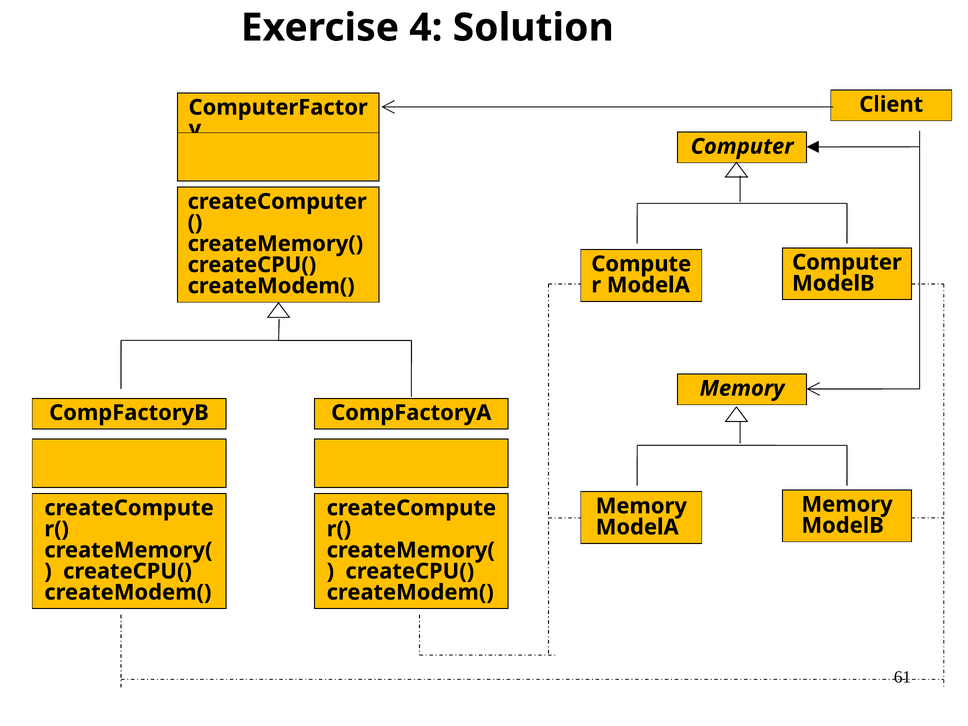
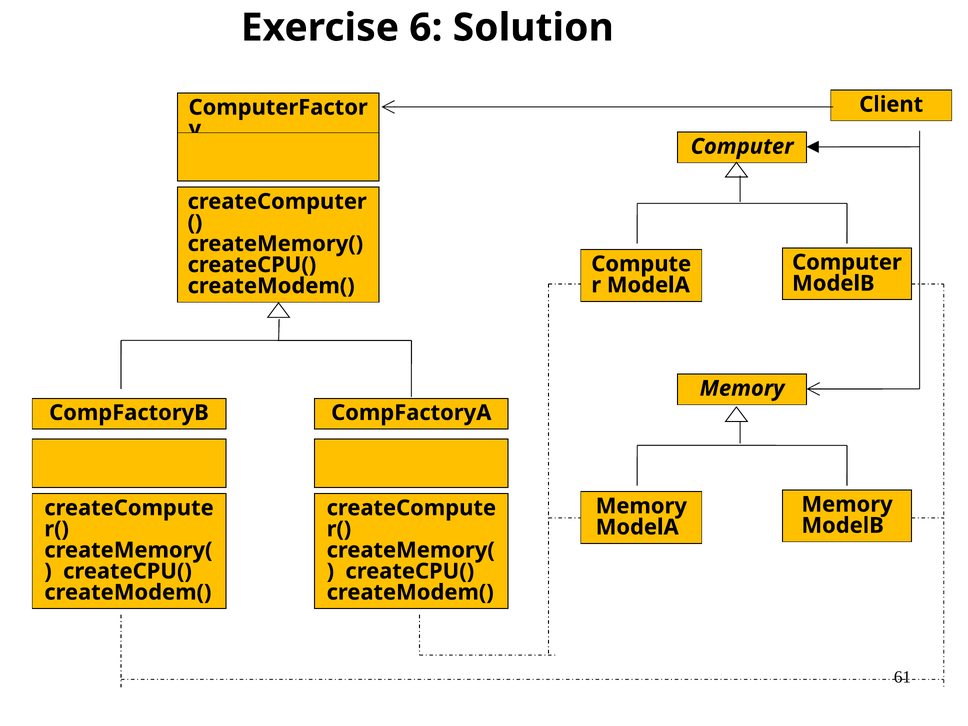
4: 4 -> 6 (426, 28)
